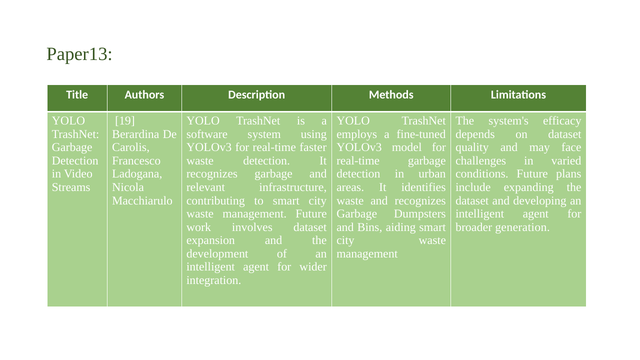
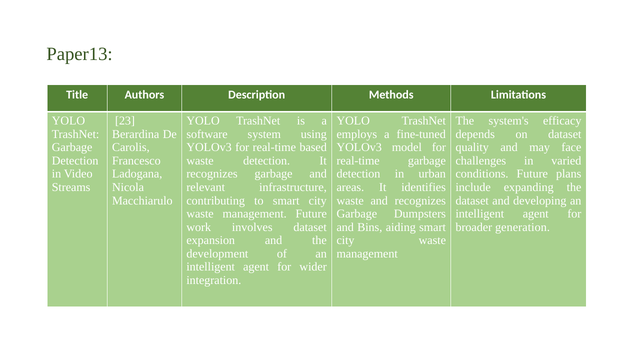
19: 19 -> 23 (125, 121)
faster: faster -> based (313, 147)
